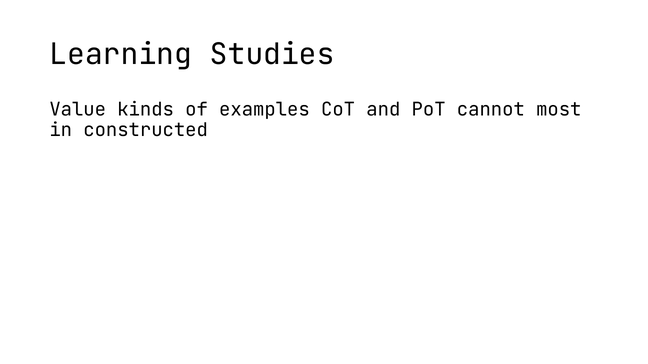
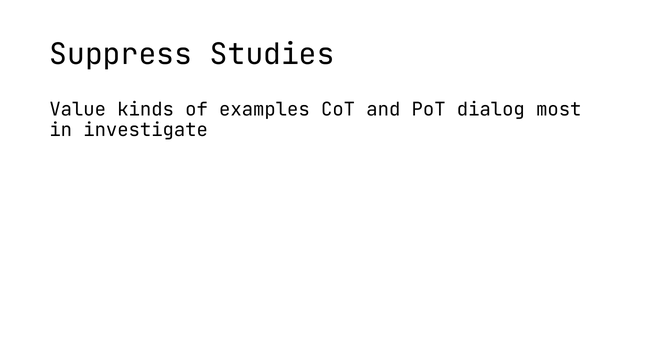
Learning: Learning -> Suppress (121, 54)
cannot: cannot -> dialog (491, 110)
constructed: constructed -> investigate (146, 130)
